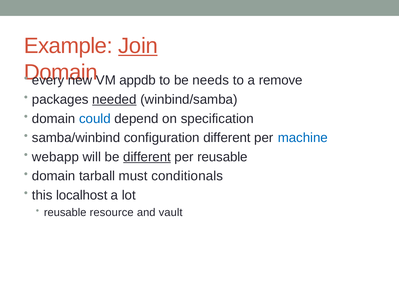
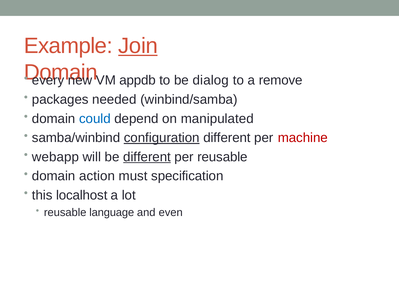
needs: needs -> dialog (211, 80)
needed underline: present -> none (114, 100)
specification: specification -> manipulated (217, 119)
configuration underline: none -> present (162, 138)
machine colour: blue -> red (303, 138)
tarball: tarball -> action (97, 176)
conditionals: conditionals -> specification (187, 176)
resource: resource -> language (112, 213)
vault: vault -> even (171, 213)
